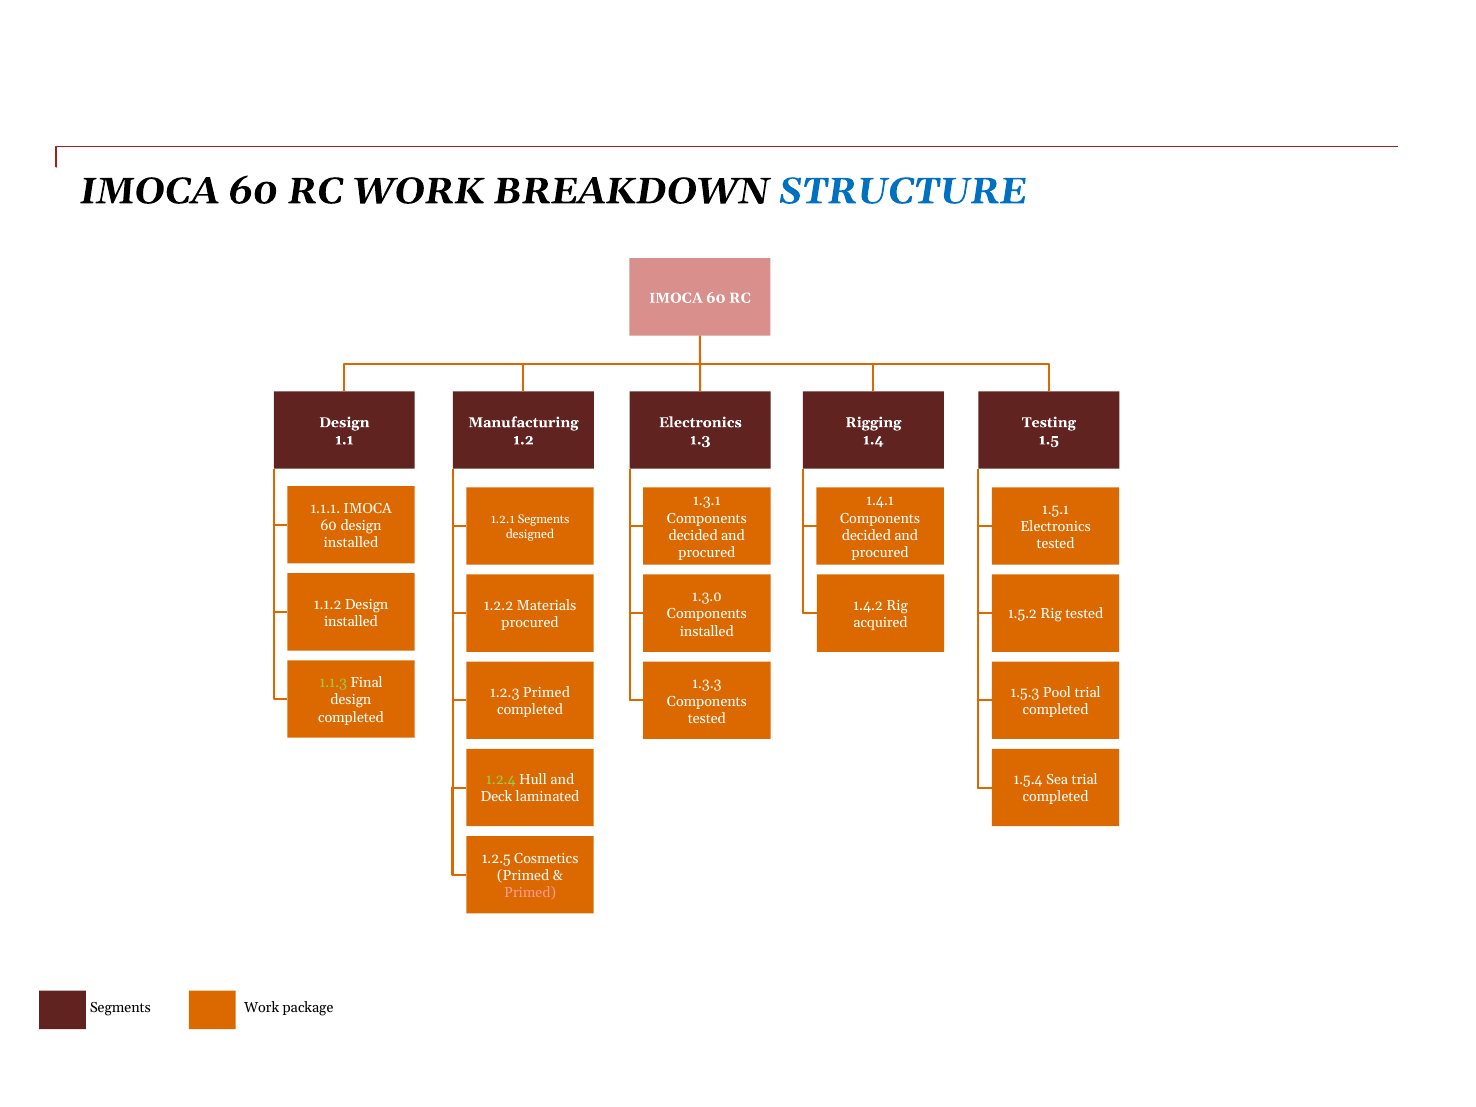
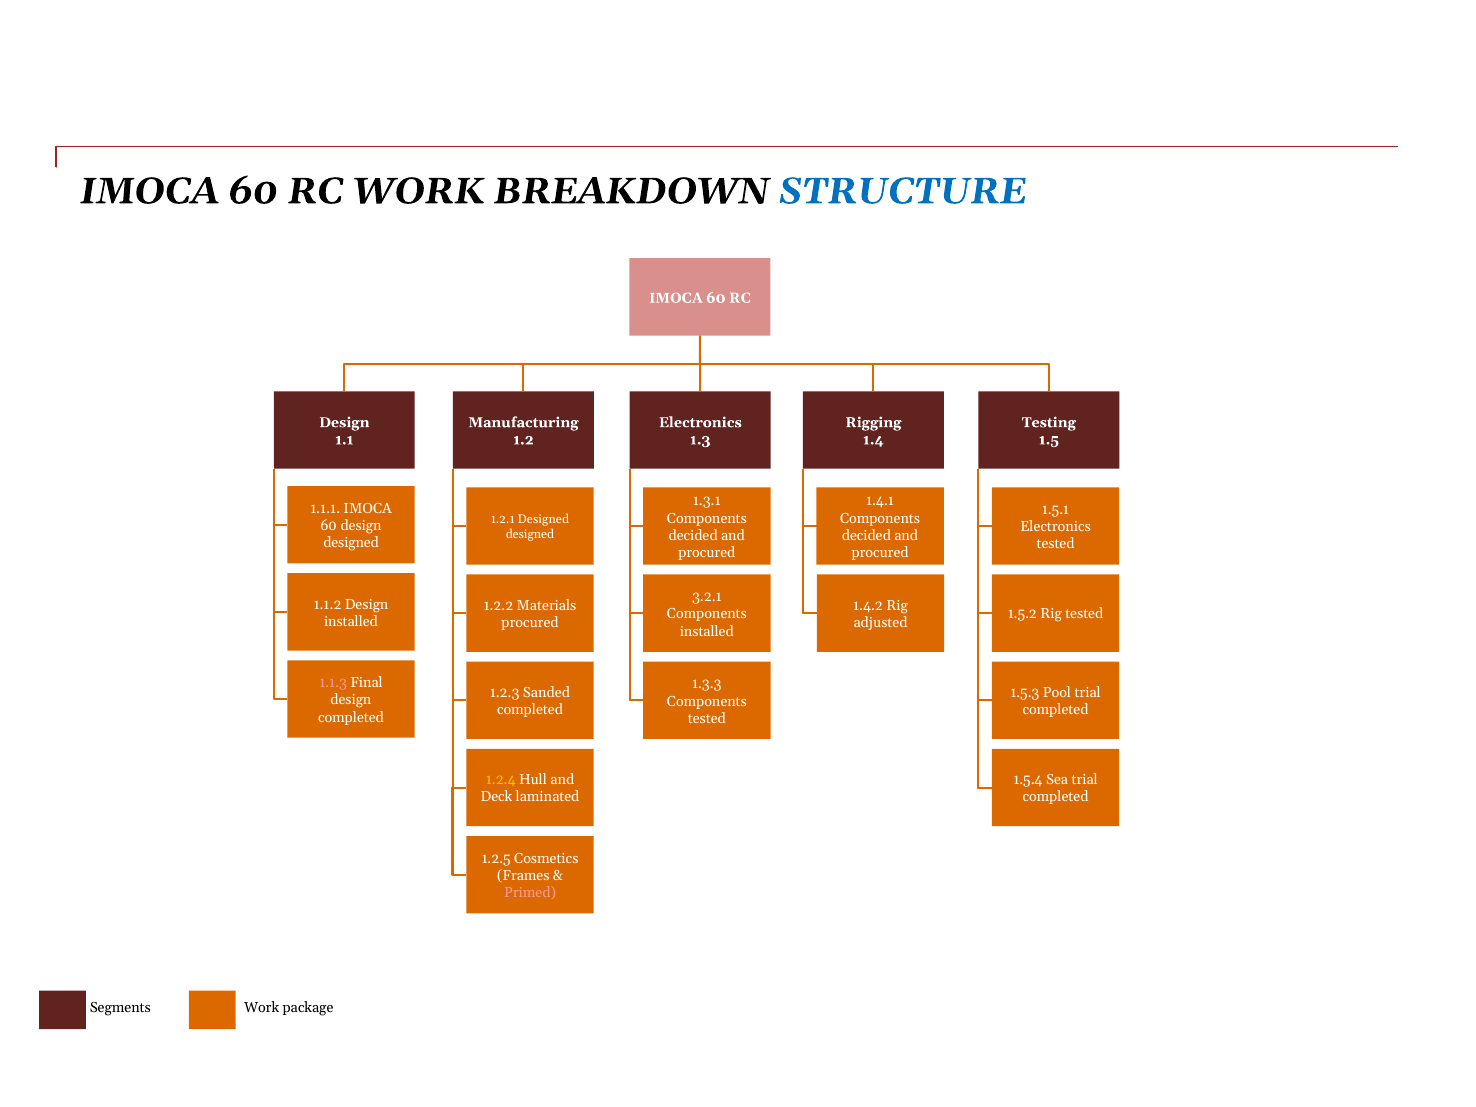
1.2.1 Segments: Segments -> Designed (543, 520)
installed: installed -> designed (351, 543)
1.3.0: 1.3.0 -> 3.2.1 (707, 597)
acquired: acquired -> adjusted (881, 623)
1.1.3 colour: light green -> pink (333, 683)
1.2.3 Primed: Primed -> Sanded (546, 693)
1.2.4 colour: light green -> yellow (501, 780)
Primed: Primed -> Frames (523, 876)
